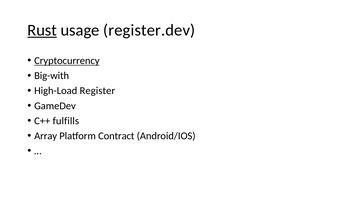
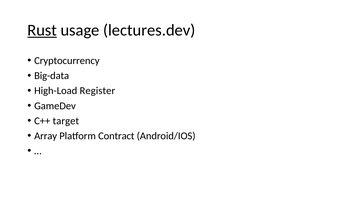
register.dev: register.dev -> lectures.dev (149, 30)
Cryptocurrency underline: present -> none (67, 61)
Big-with: Big-with -> Big-data (52, 76)
fulfills: fulfills -> target (66, 121)
